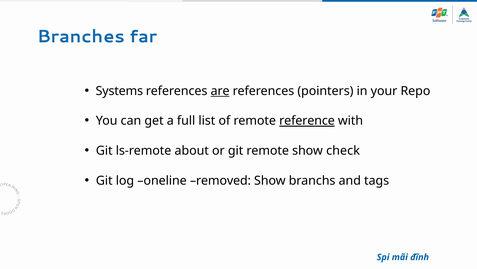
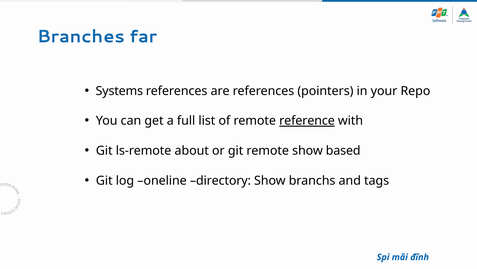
are underline: present -> none (220, 91)
check: check -> based (343, 150)
removed: removed -> directory (220, 180)
